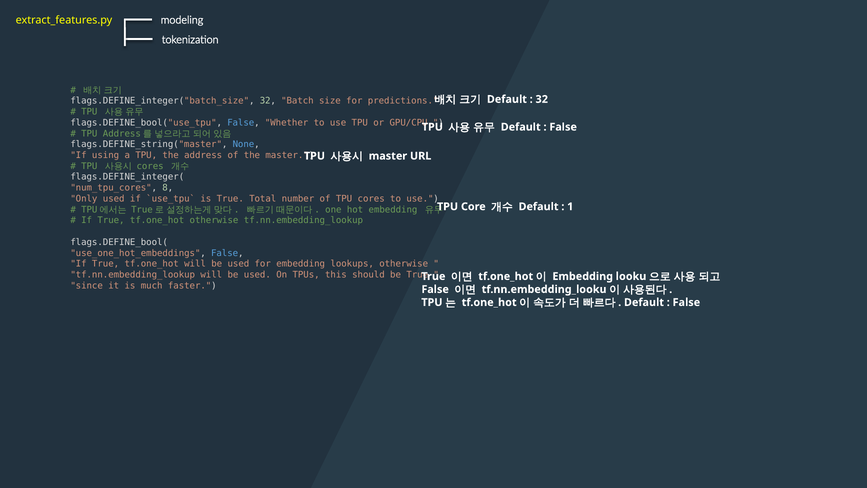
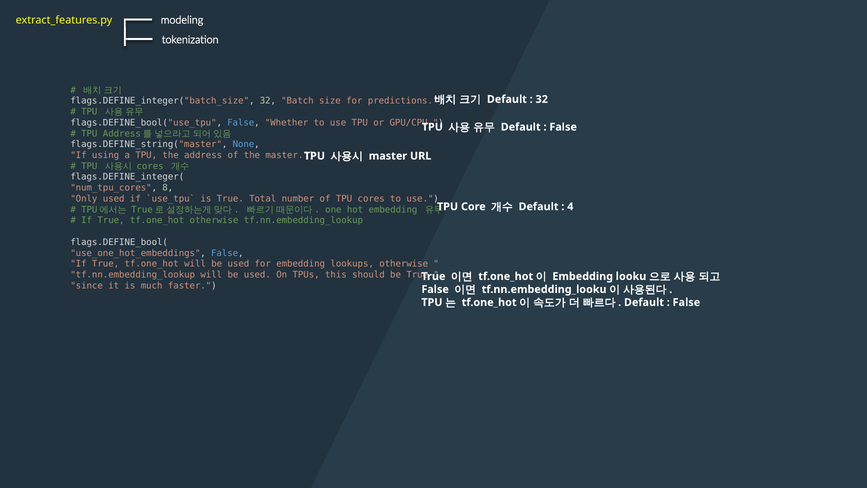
1: 1 -> 4 (570, 206)
